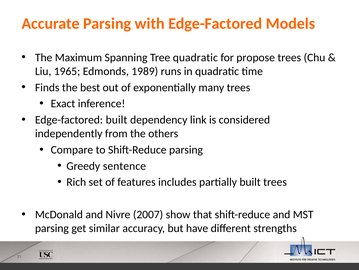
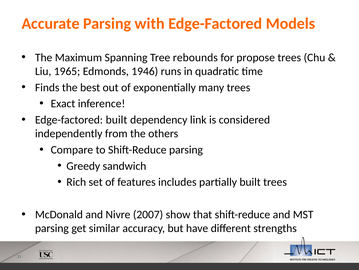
Tree quadratic: quadratic -> rebounds (195, 57)
1989: 1989 -> 1946 (145, 71)
sentence: sentence -> sandwich (124, 166)
